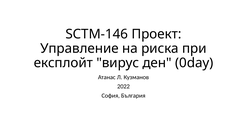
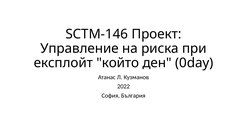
вирус: вирус -> който (118, 63)
